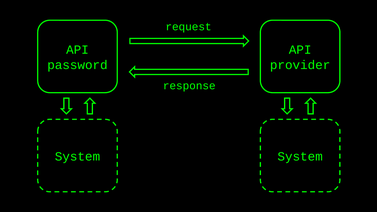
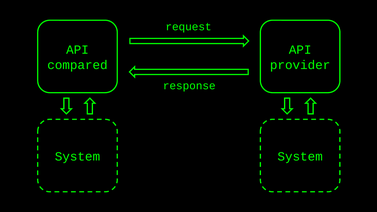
password: password -> compared (77, 65)
